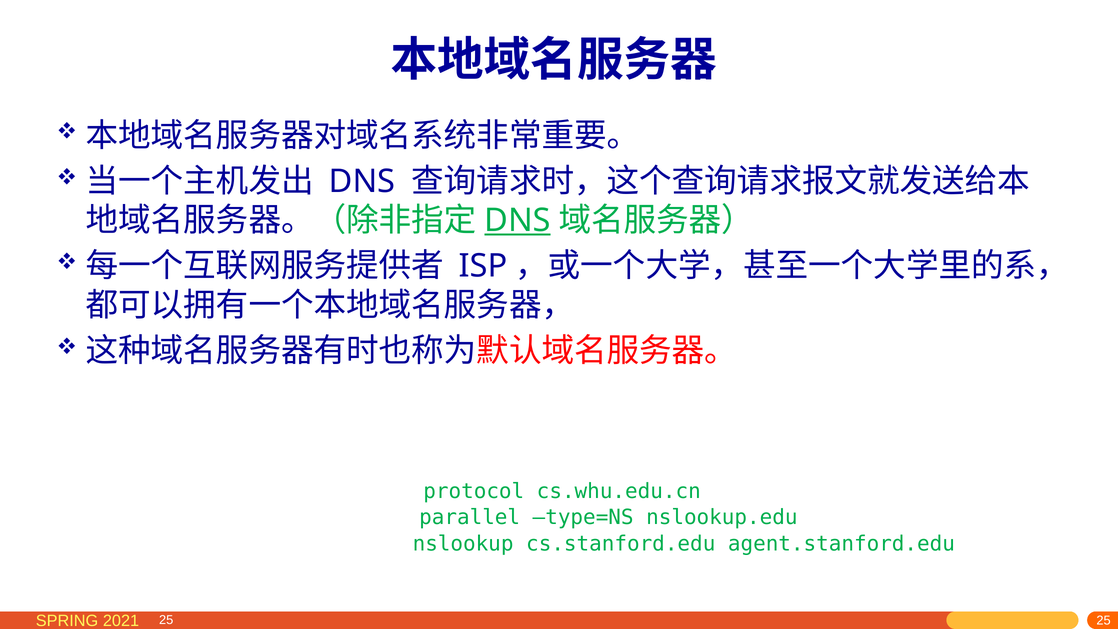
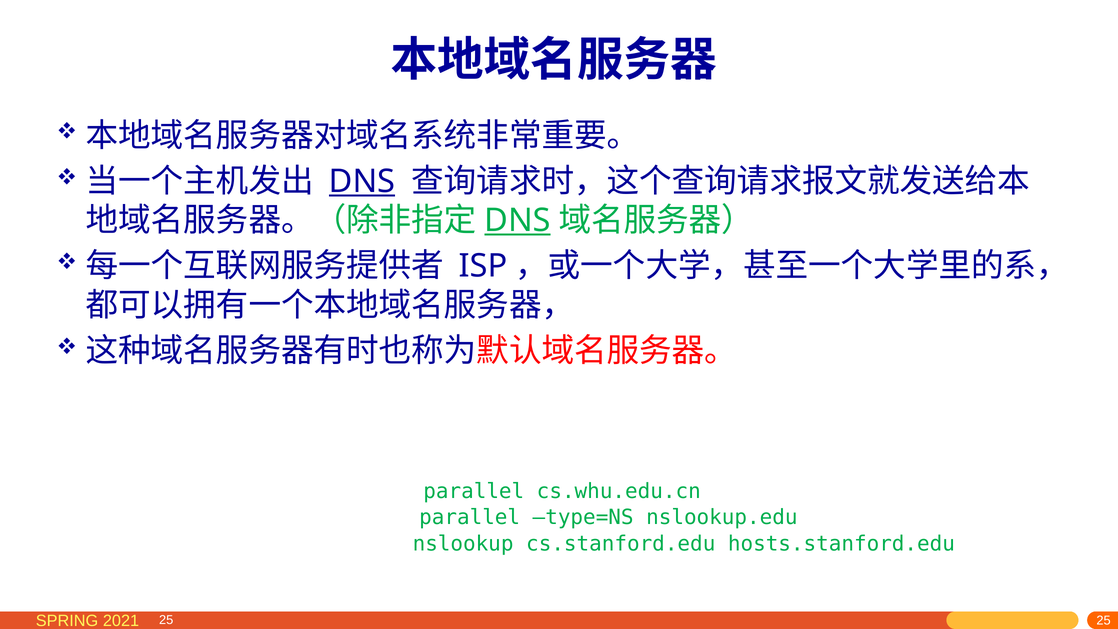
DNS underline: none -> present (362, 181)
protocol: protocol -> parallel (474, 491)
agent.stanford.edu: agent.stanford.edu -> hosts.stanford.edu (841, 544)
